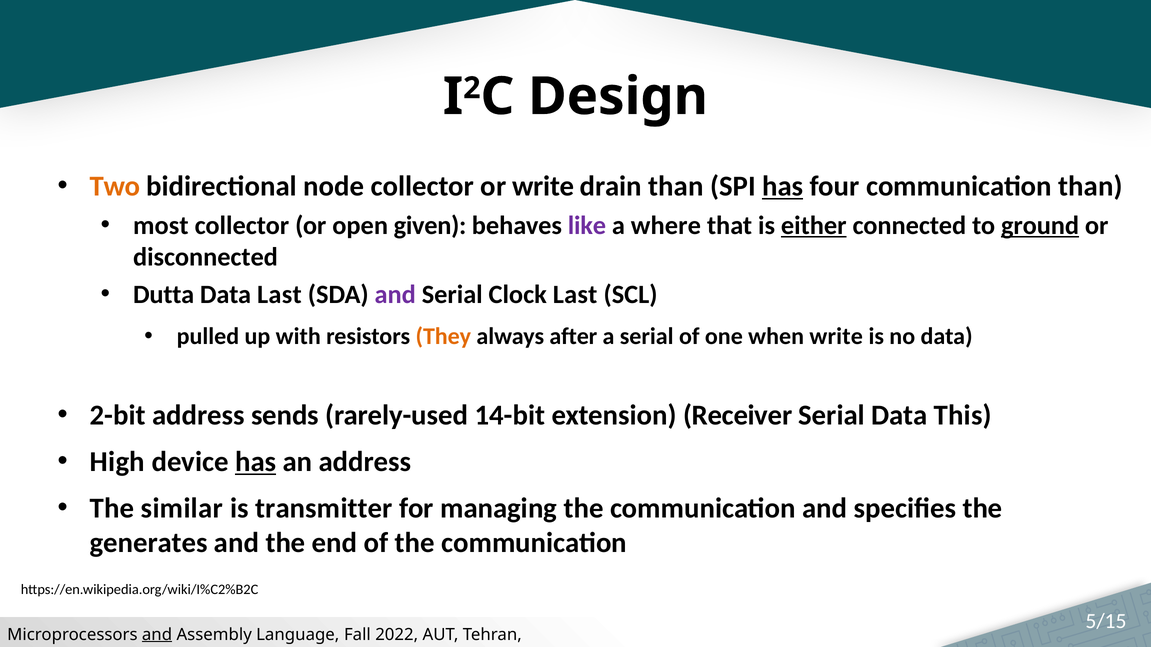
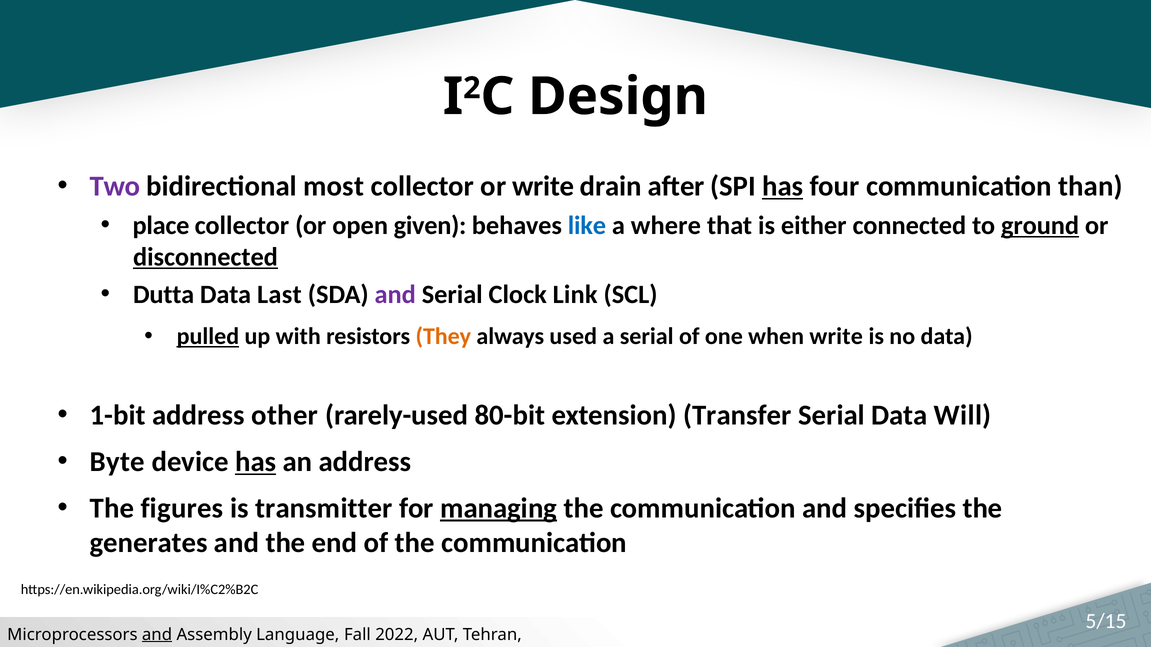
Two colour: orange -> purple (115, 187)
node: node -> most (334, 187)
drain than: than -> after (676, 187)
most: most -> place (161, 225)
like colour: purple -> blue (587, 225)
either underline: present -> none (814, 225)
disconnected underline: none -> present (205, 257)
Clock Last: Last -> Link (575, 295)
pulled underline: none -> present (208, 337)
after: after -> used (573, 337)
2-bit: 2-bit -> 1-bit (118, 416)
sends: sends -> other (285, 416)
14-bit: 14-bit -> 80-bit (510, 416)
Receiver: Receiver -> Transfer (737, 416)
This: This -> Will (963, 416)
High: High -> Byte (117, 462)
similar: similar -> figures (182, 509)
managing underline: none -> present (499, 509)
